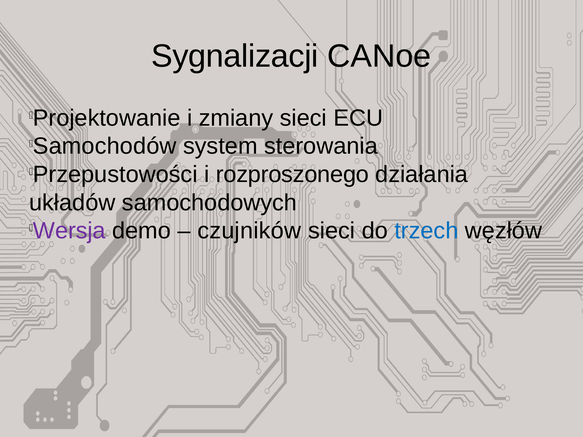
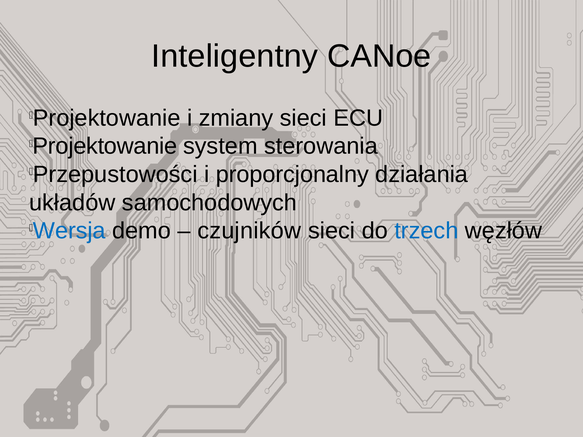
Sygnalizacji: Sygnalizacji -> Inteligentny (235, 56)
Samochodów: Samochodów -> Projektowanie (105, 146)
rozproszonego: rozproszonego -> proporcjonalny (292, 174)
Wersja colour: purple -> blue (69, 231)
